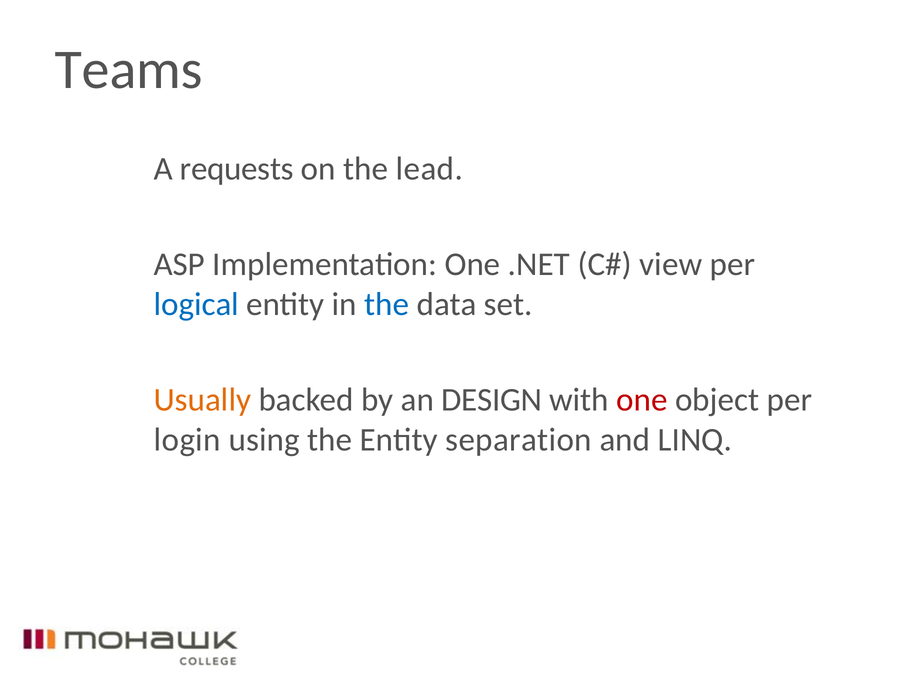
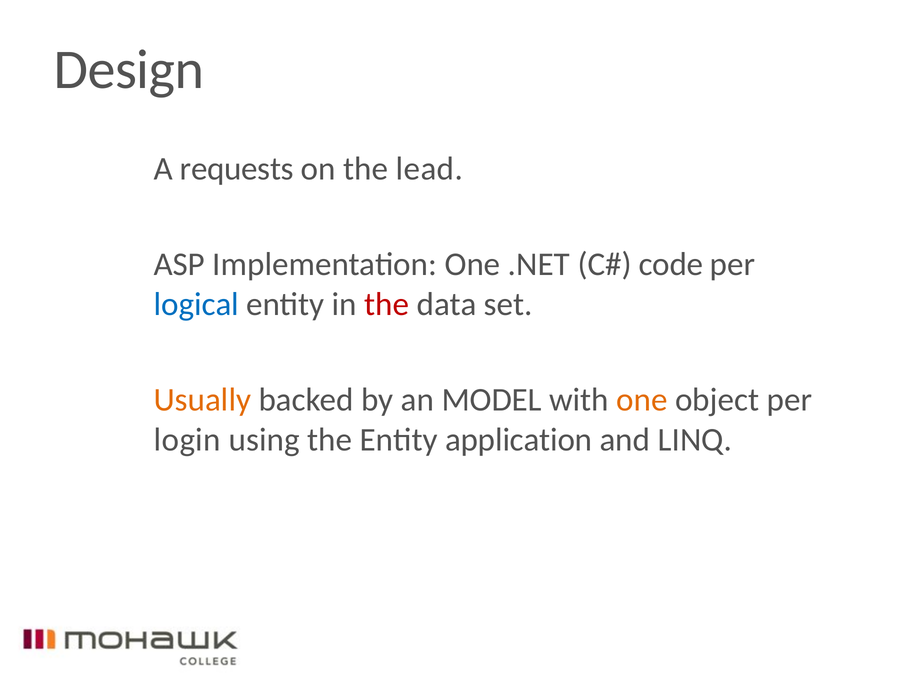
Teams: Teams -> Design (129, 70)
view: view -> code (671, 264)
the colour: blue -> red (387, 304)
DESIGN: DESIGN -> MODEL (492, 400)
one colour: red -> orange (642, 400)
separation: separation -> application (519, 440)
